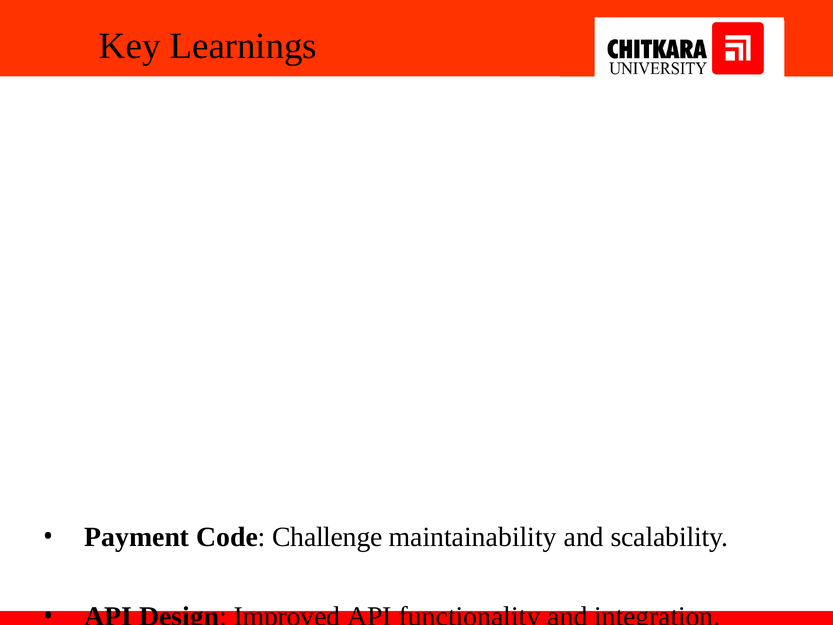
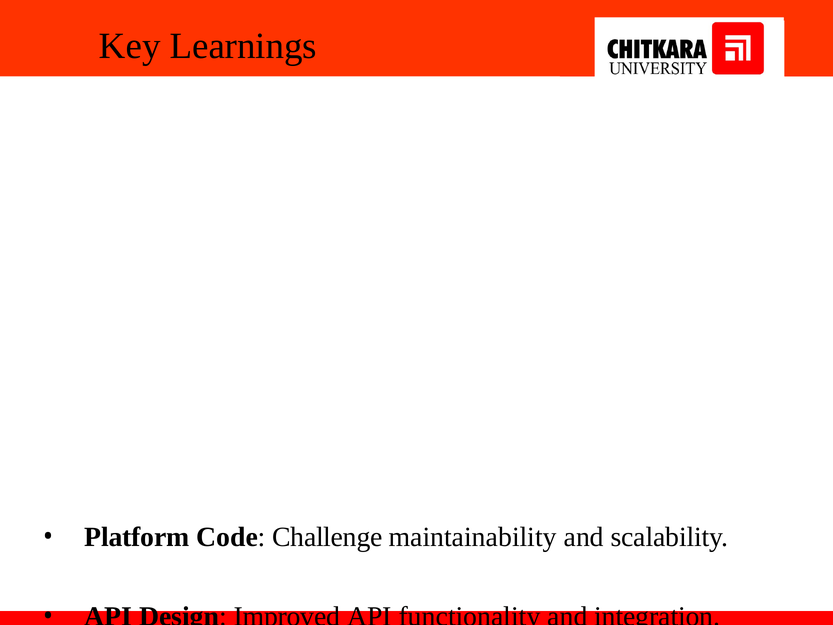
Payment: Payment -> Platform (137, 537)
